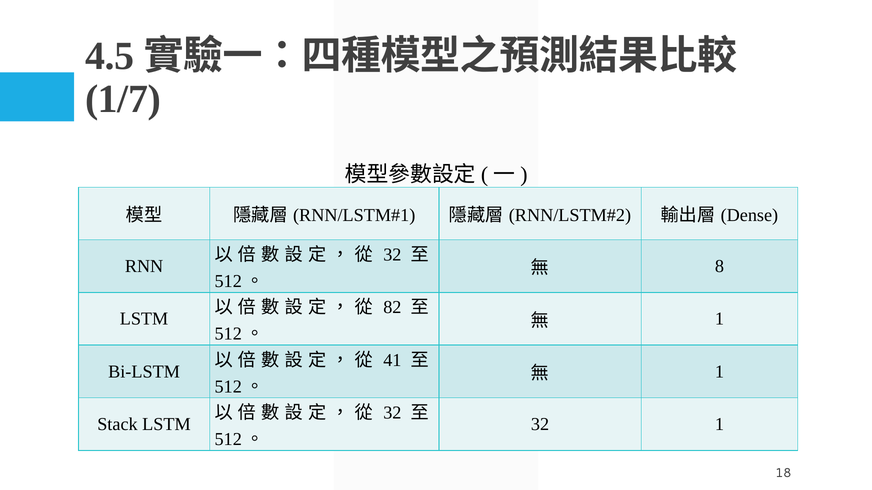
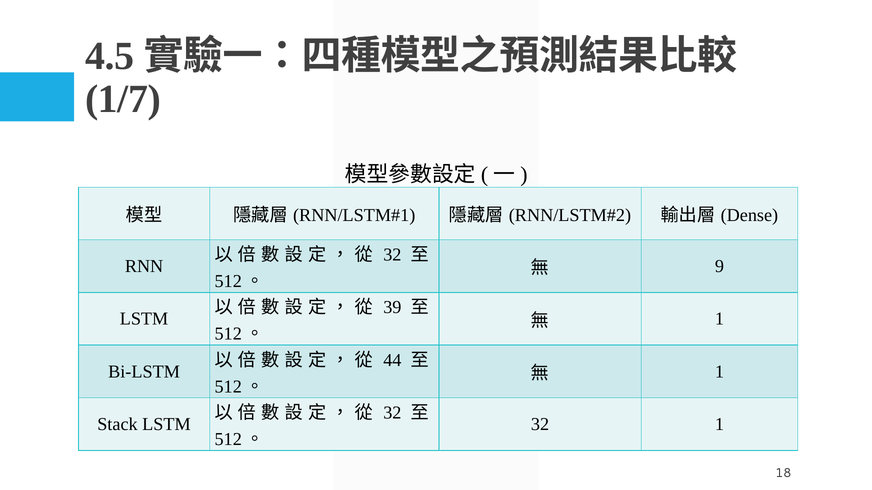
8: 8 -> 9 (720, 266)
82: 82 -> 39 (392, 308)
41: 41 -> 44 (392, 361)
